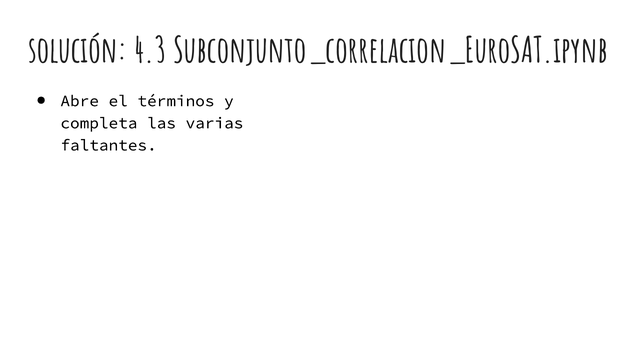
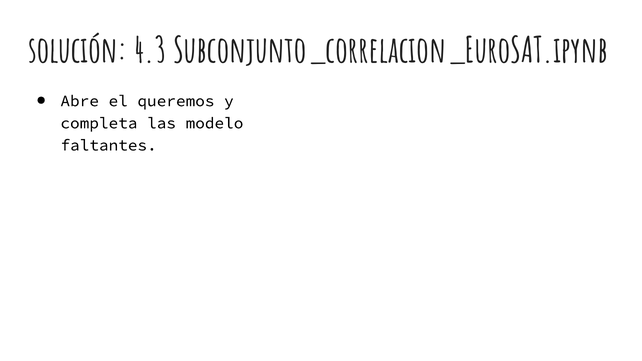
términos: términos -> queremos (176, 101)
varias: varias -> modelo (214, 123)
